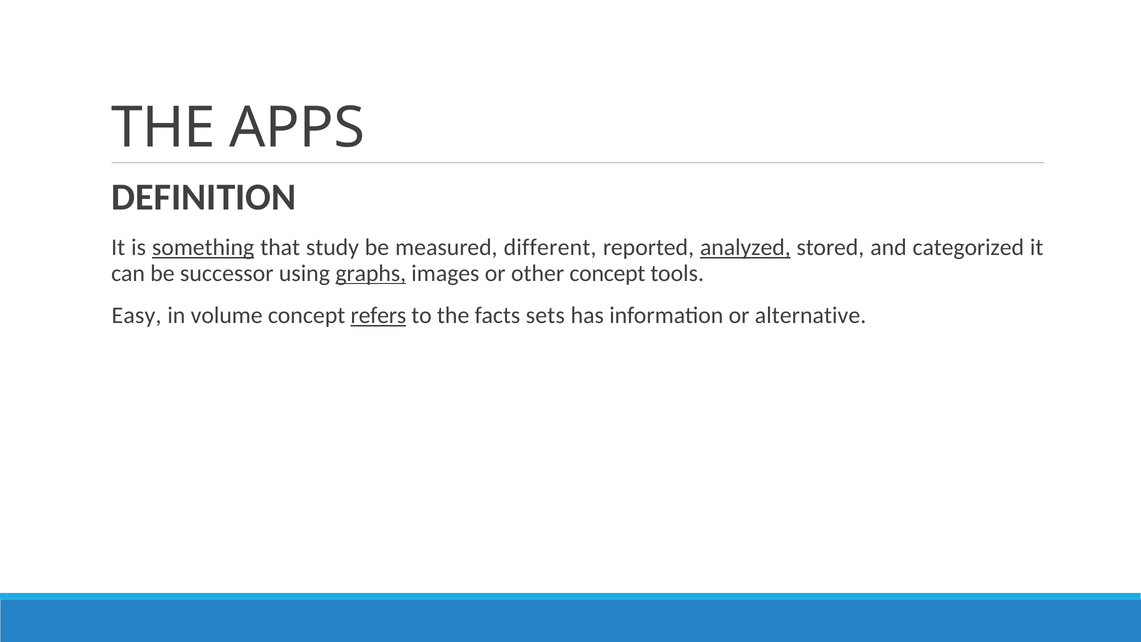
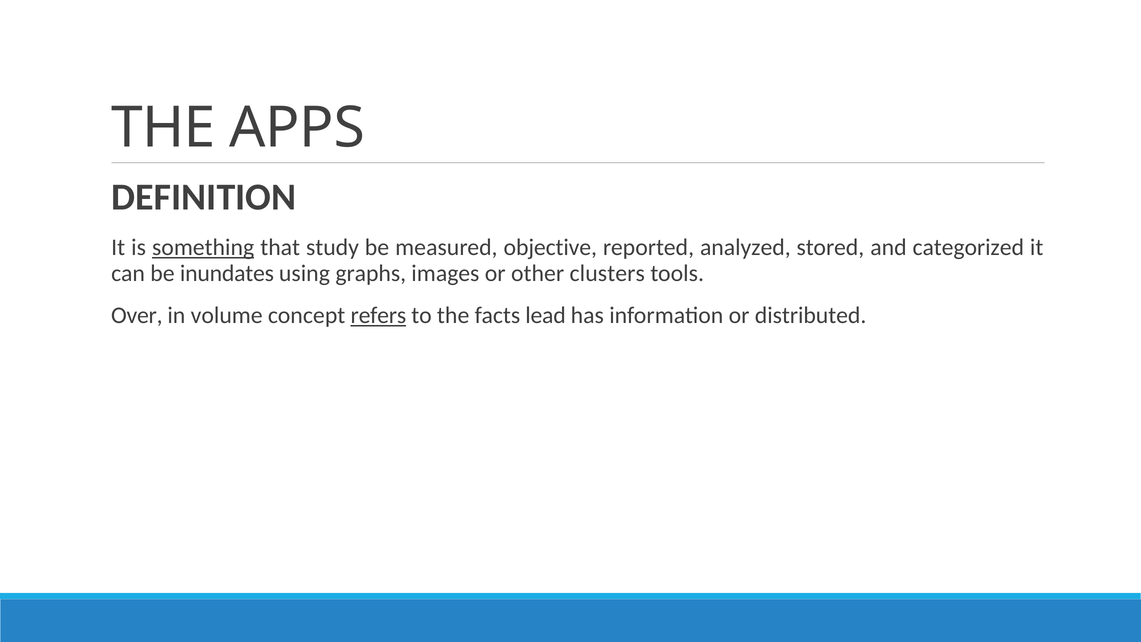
different: different -> objective (550, 247)
analyzed underline: present -> none (745, 247)
successor: successor -> inundates (227, 273)
graphs underline: present -> none (371, 273)
other concept: concept -> clusters (607, 273)
Easy: Easy -> Over (137, 316)
sets: sets -> lead (546, 316)
alternative: alternative -> distributed (811, 316)
